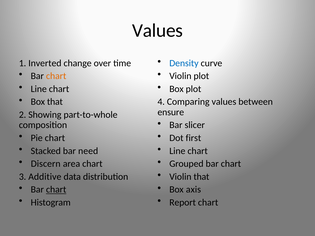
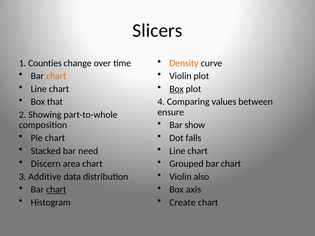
Values: Values -> Slicers (157, 30)
Density colour: blue -> orange (184, 63)
Inverted: Inverted -> Counties (45, 63)
Box underline: none -> present (176, 89)
slicer: slicer -> show (195, 125)
first: first -> falls (193, 138)
Violin that: that -> also (201, 177)
Report: Report -> Create (183, 203)
